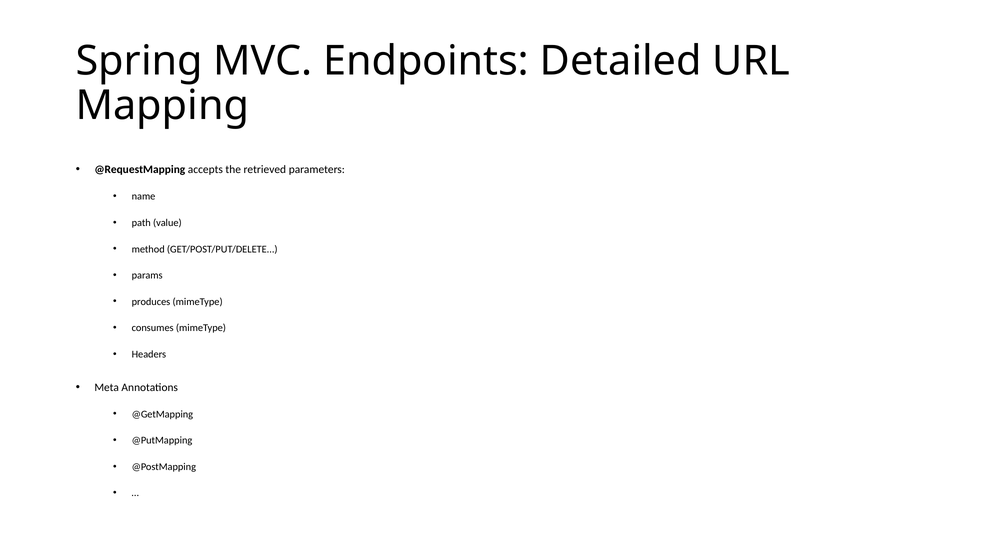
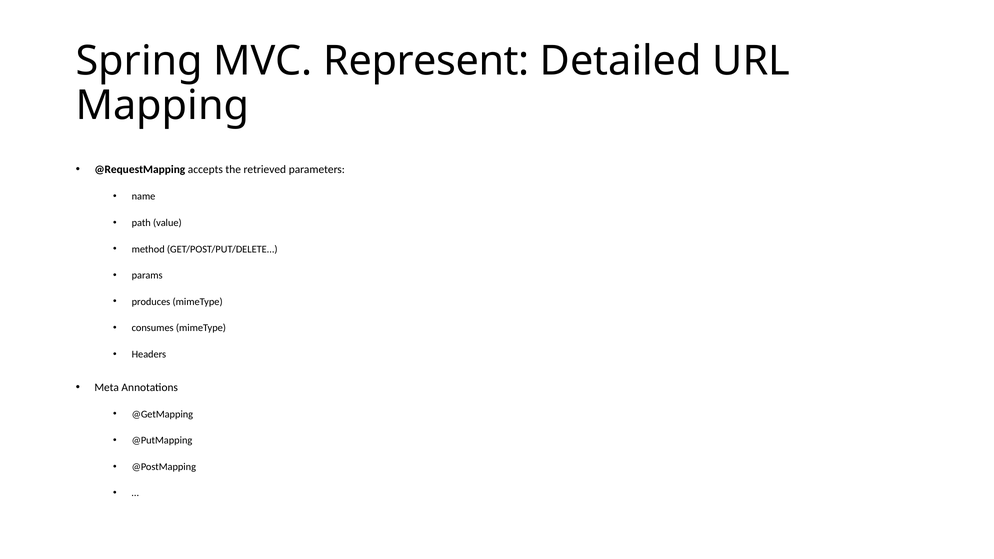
Endpoints: Endpoints -> Represent (426, 61)
